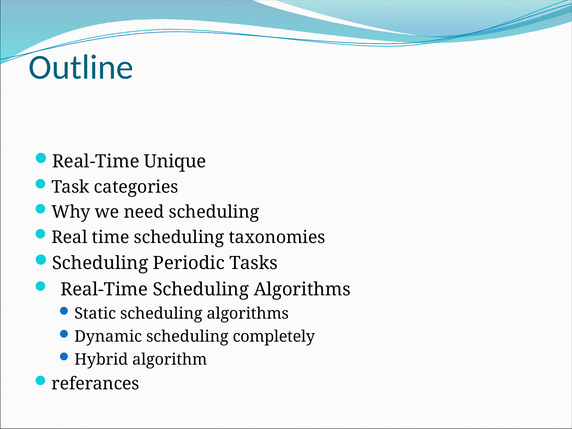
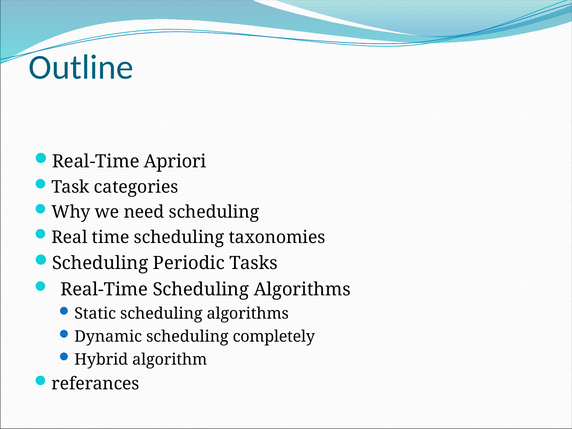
Unique: Unique -> Apriori (175, 162)
